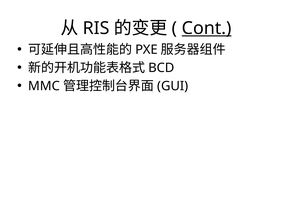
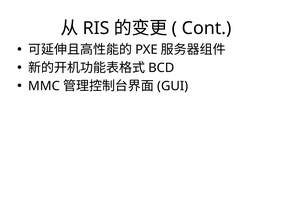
Cont underline: present -> none (207, 28)
